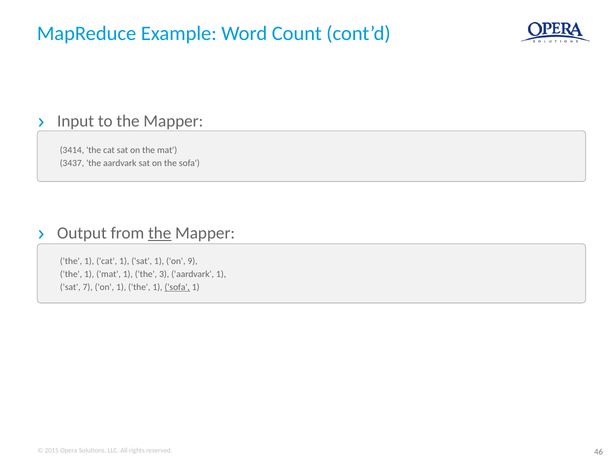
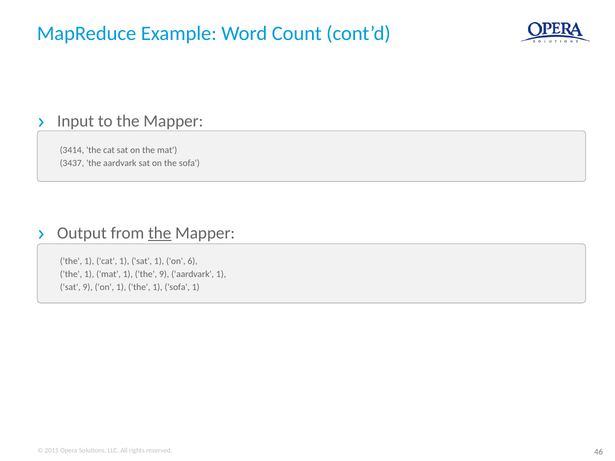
9: 9 -> 6 (193, 261)
the 3: 3 -> 9 (164, 274)
sat 7: 7 -> 9 (88, 287)
sofa underline: present -> none (177, 287)
